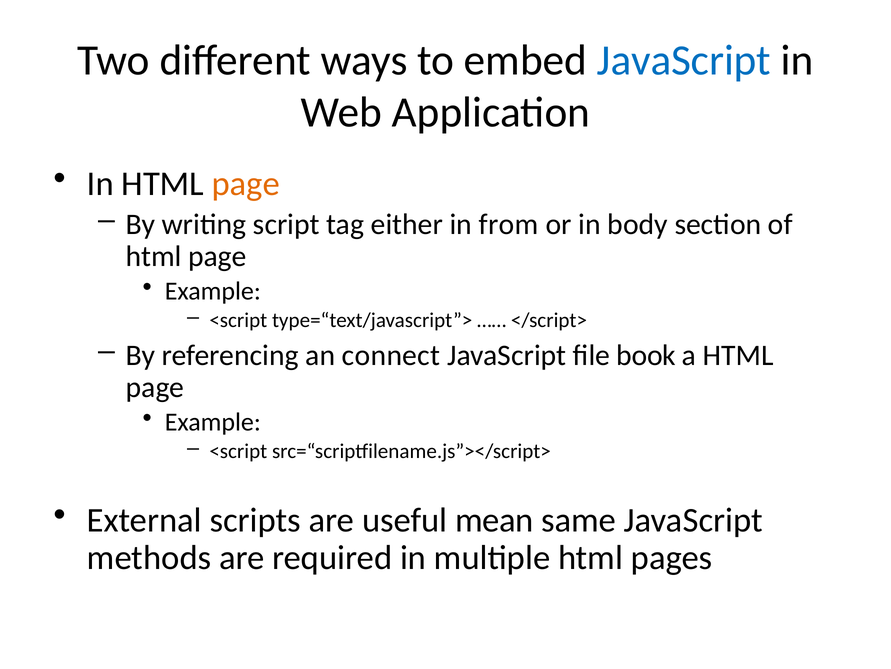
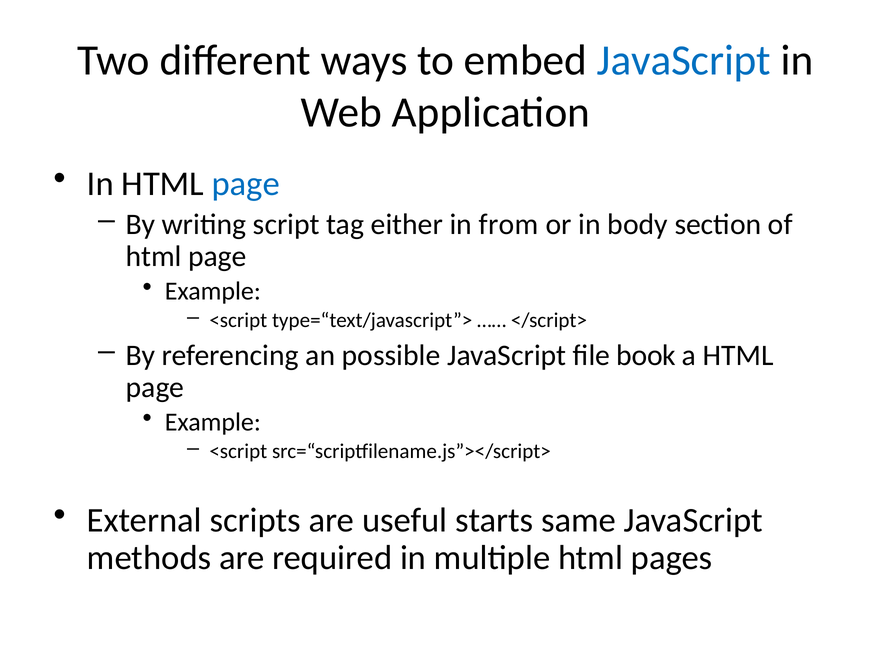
page colour: orange -> blue (246, 184)
connect: connect -> possible (391, 355)
mean: mean -> starts (494, 520)
